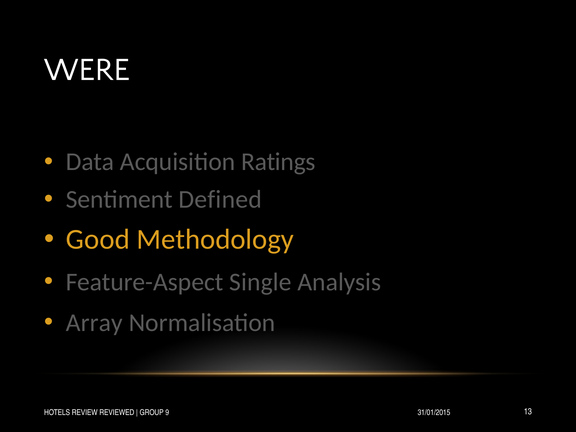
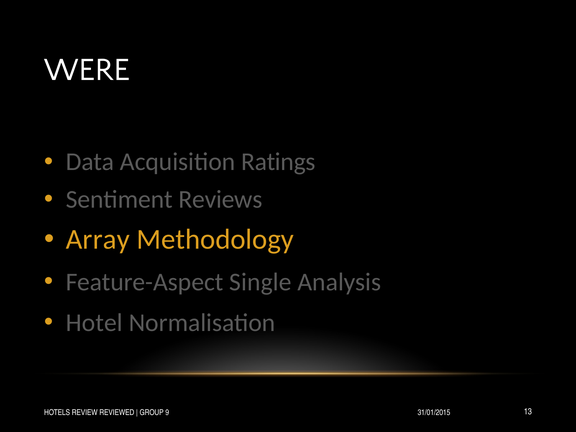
Defined: Defined -> Reviews (220, 199)
Good: Good -> Array (98, 239)
Array: Array -> Hotel (94, 323)
